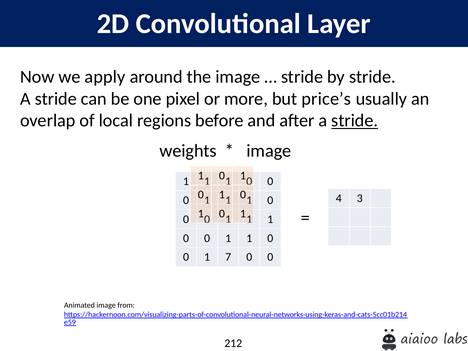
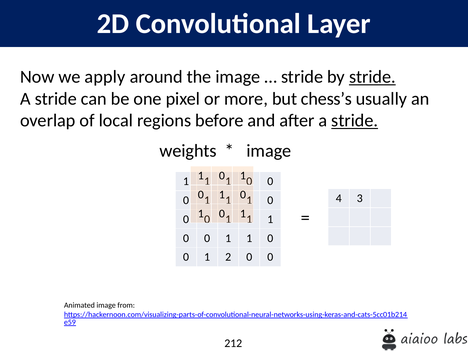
stride underline: none -> present (372, 77)
price’s: price’s -> chess’s (327, 99)
7: 7 -> 2 (228, 257)
